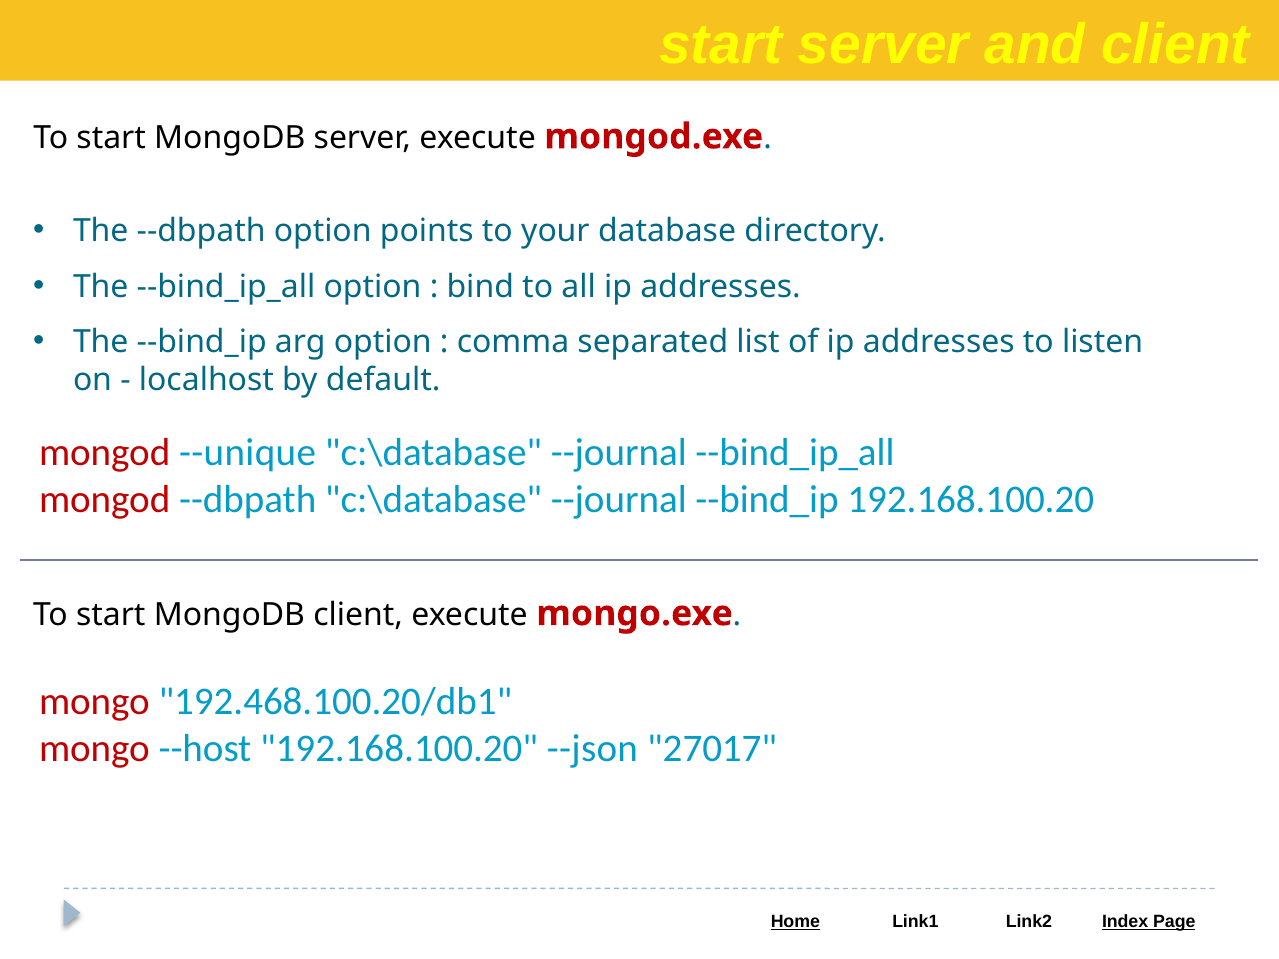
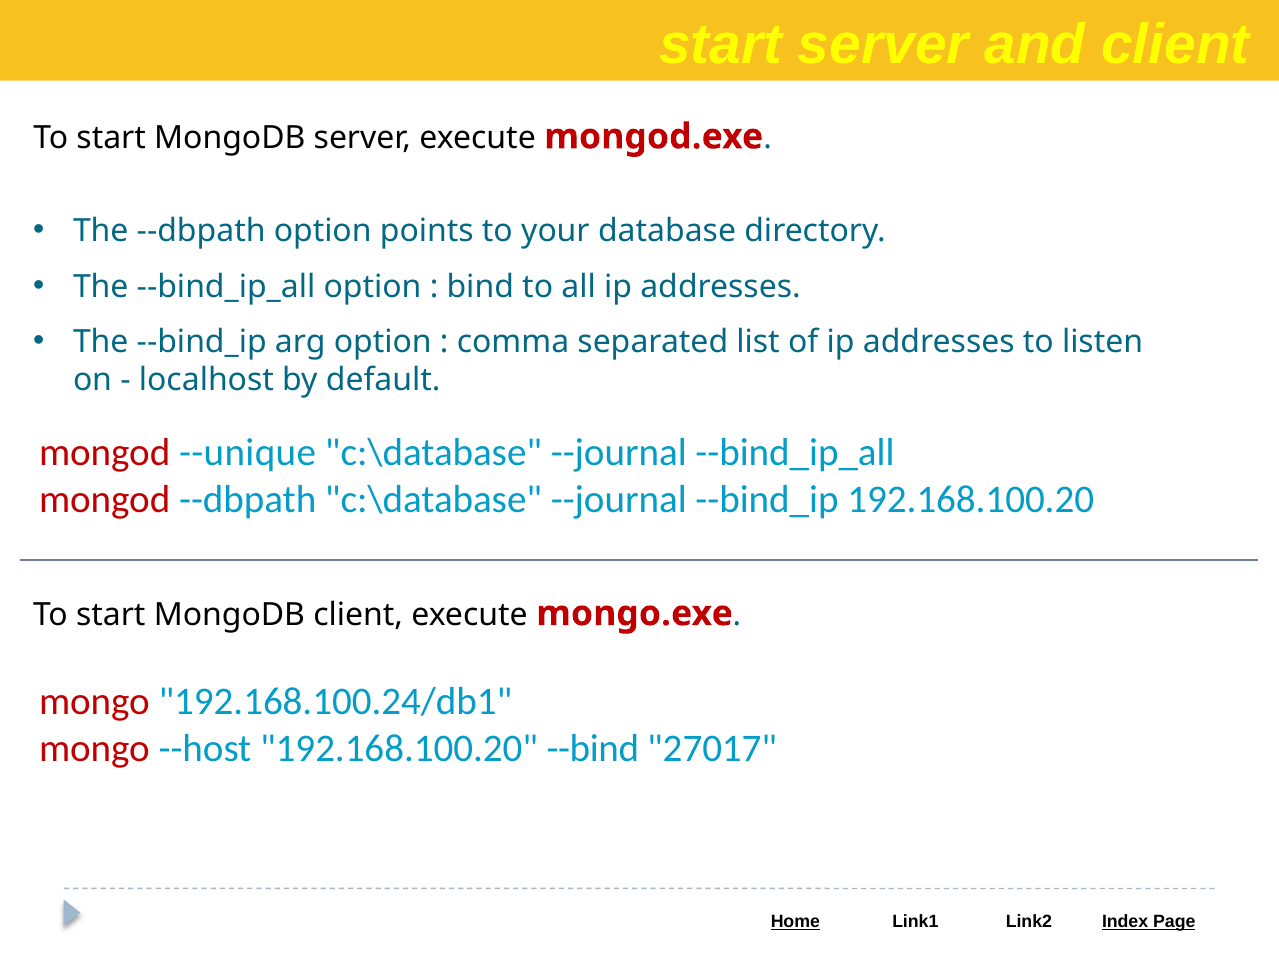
192.468.100.20/db1: 192.468.100.20/db1 -> 192.168.100.24/db1 (335, 702)
--json: --json -> --bind (593, 749)
